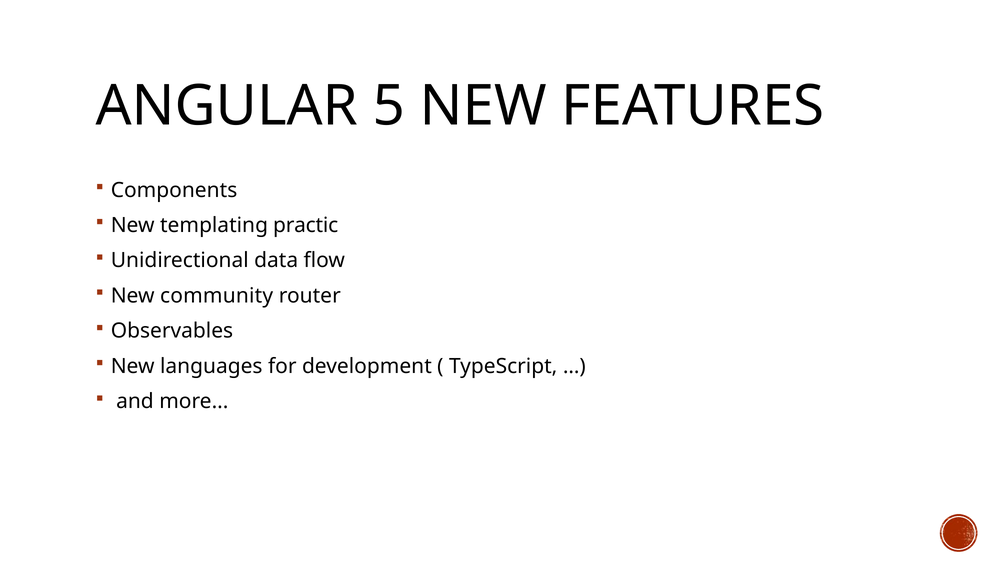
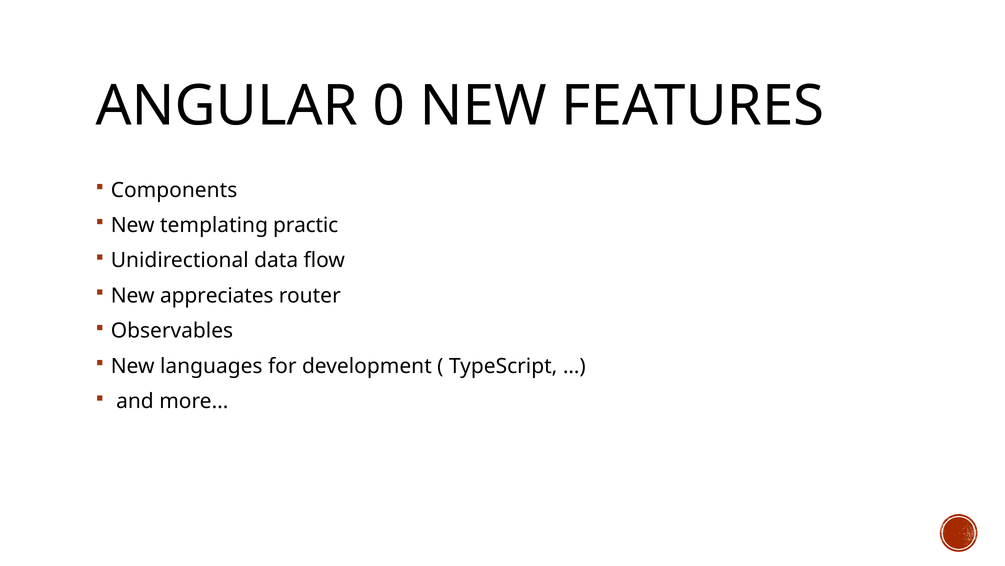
5: 5 -> 0 (389, 106)
community: community -> appreciates (217, 295)
